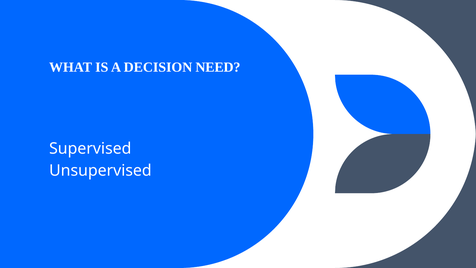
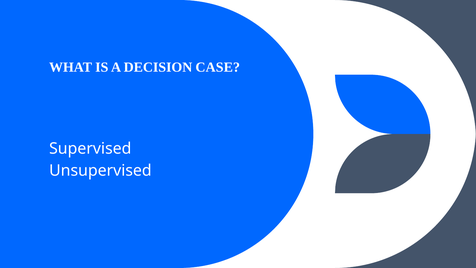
NEED: NEED -> CASE (218, 67)
